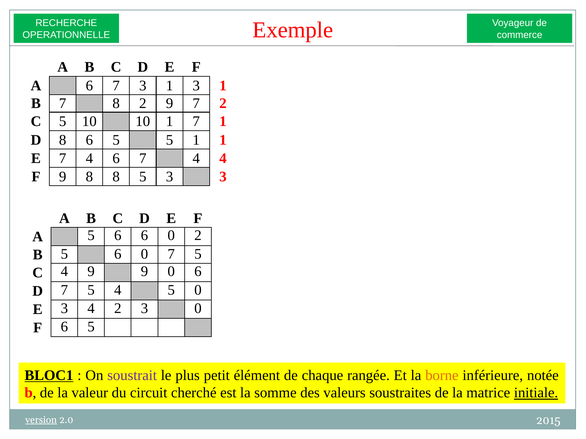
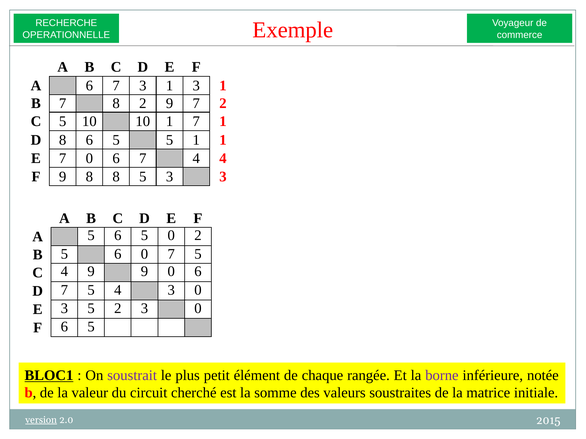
E 7 4: 4 -> 0 (89, 158)
5 6 6: 6 -> 5 (144, 236)
4 5: 5 -> 3 (171, 290)
3 4: 4 -> 5 (91, 309)
borne colour: orange -> purple (442, 376)
initiale underline: present -> none (536, 393)
